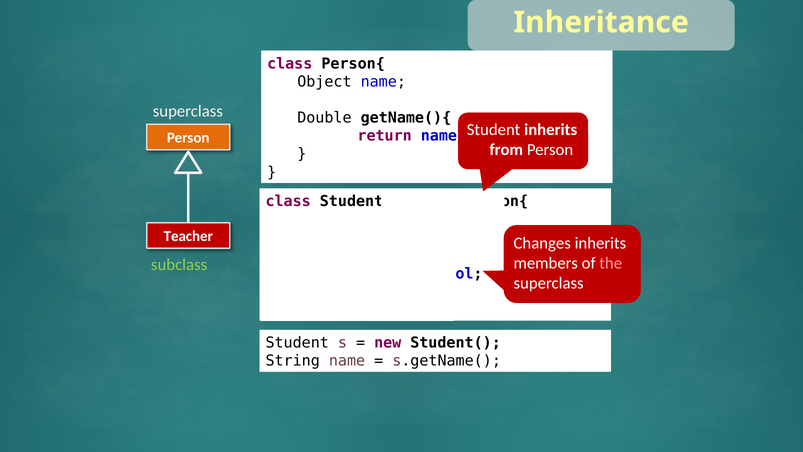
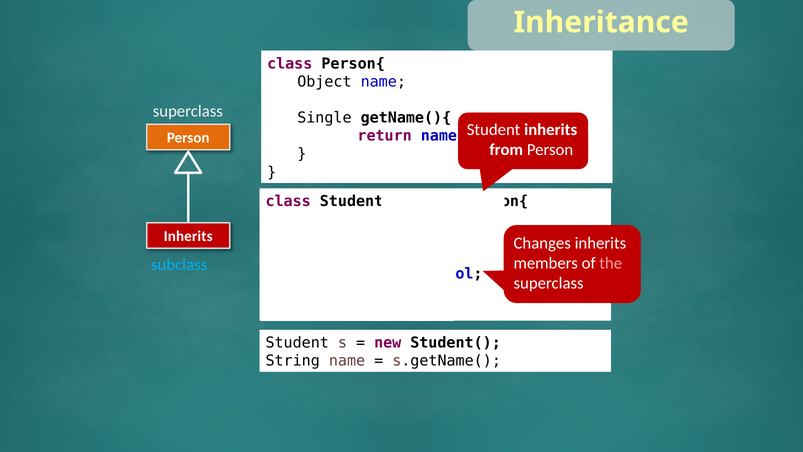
Double: Double -> Single (324, 118)
Teacher: Teacher -> Inherits (188, 236)
subclass colour: light green -> light blue (179, 264)
